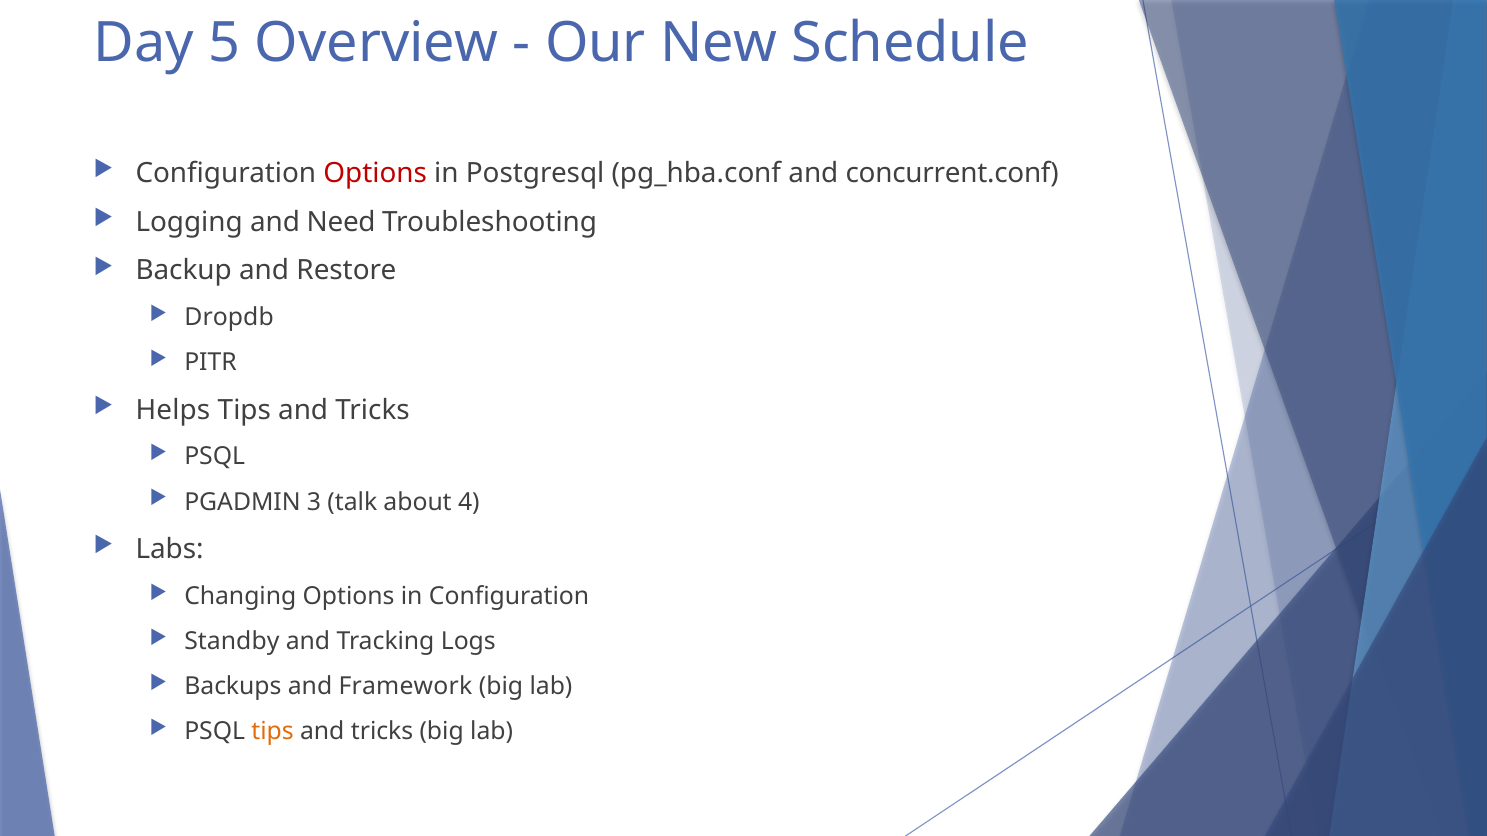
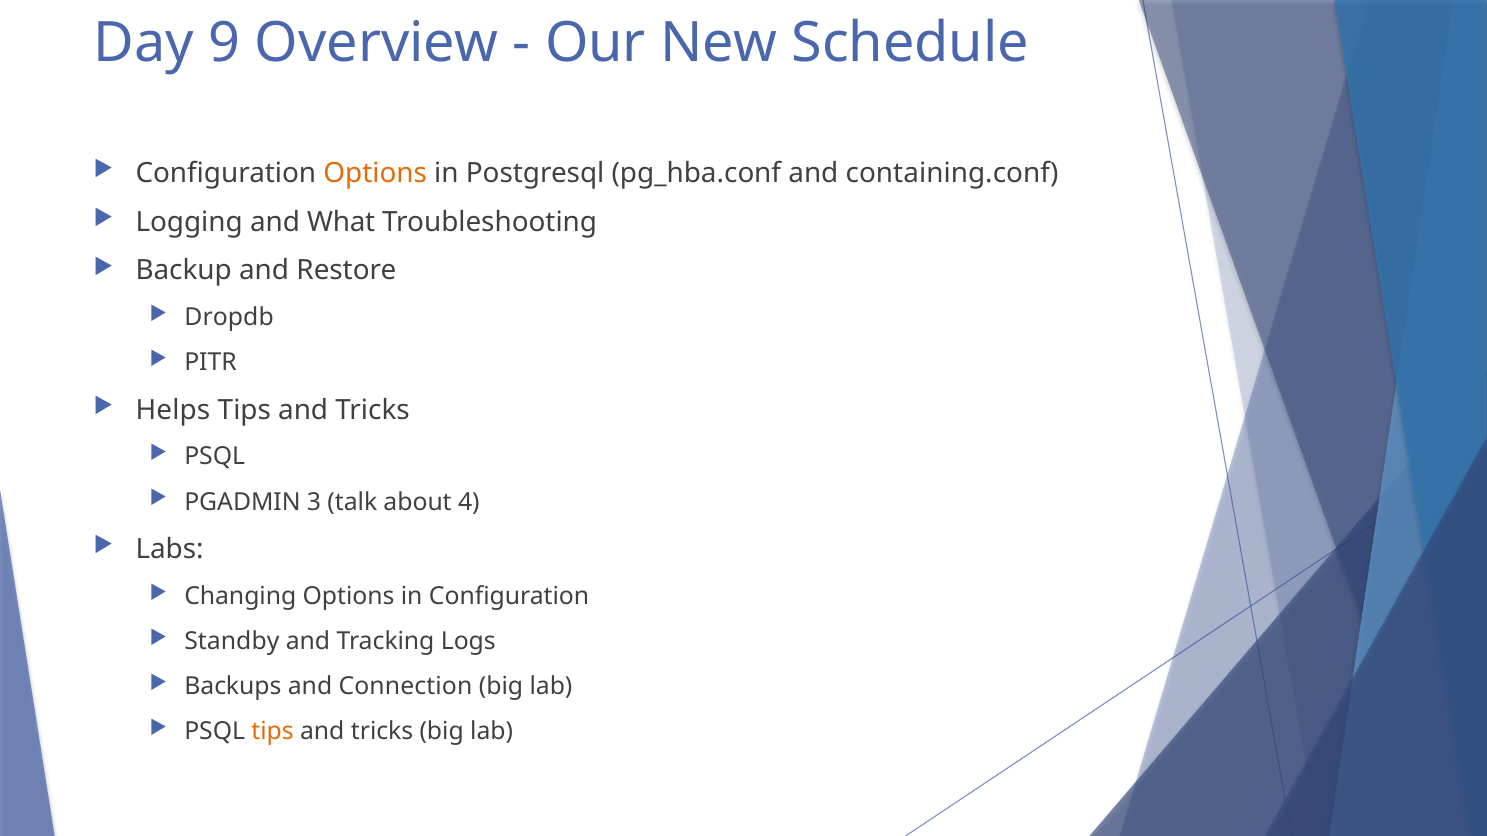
5: 5 -> 9 (225, 43)
Options colour: red -> orange (375, 173)
concurrent.conf: concurrent.conf -> containing.conf (952, 173)
Need: Need -> What (341, 222)
Framework: Framework -> Connection (405, 687)
